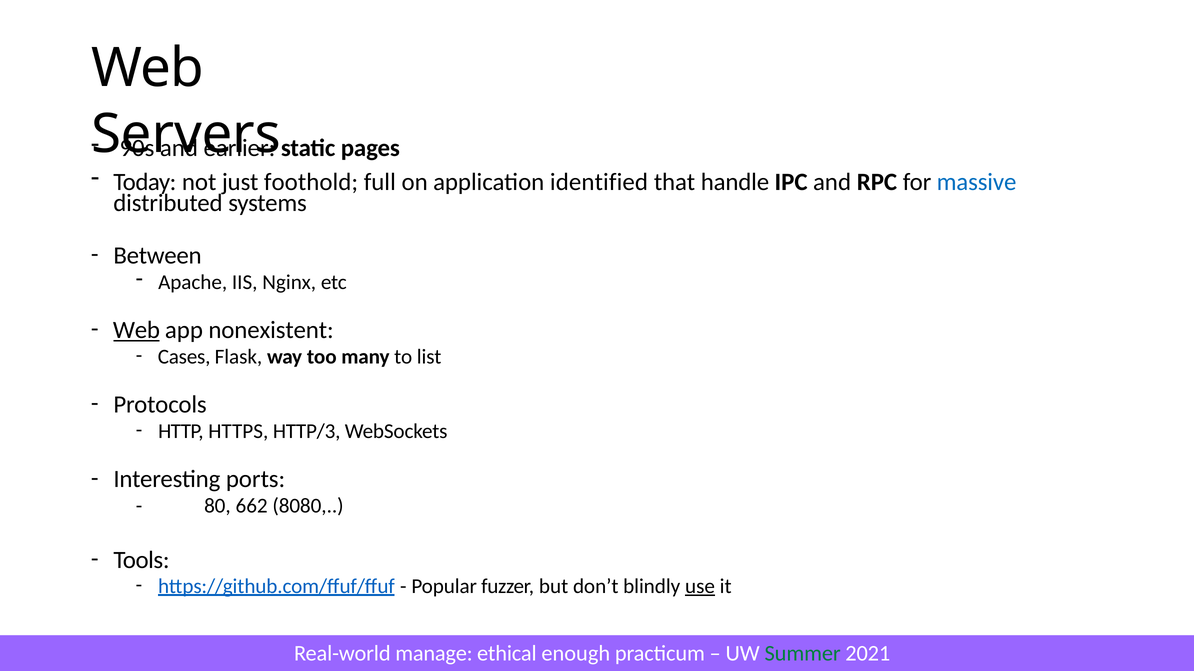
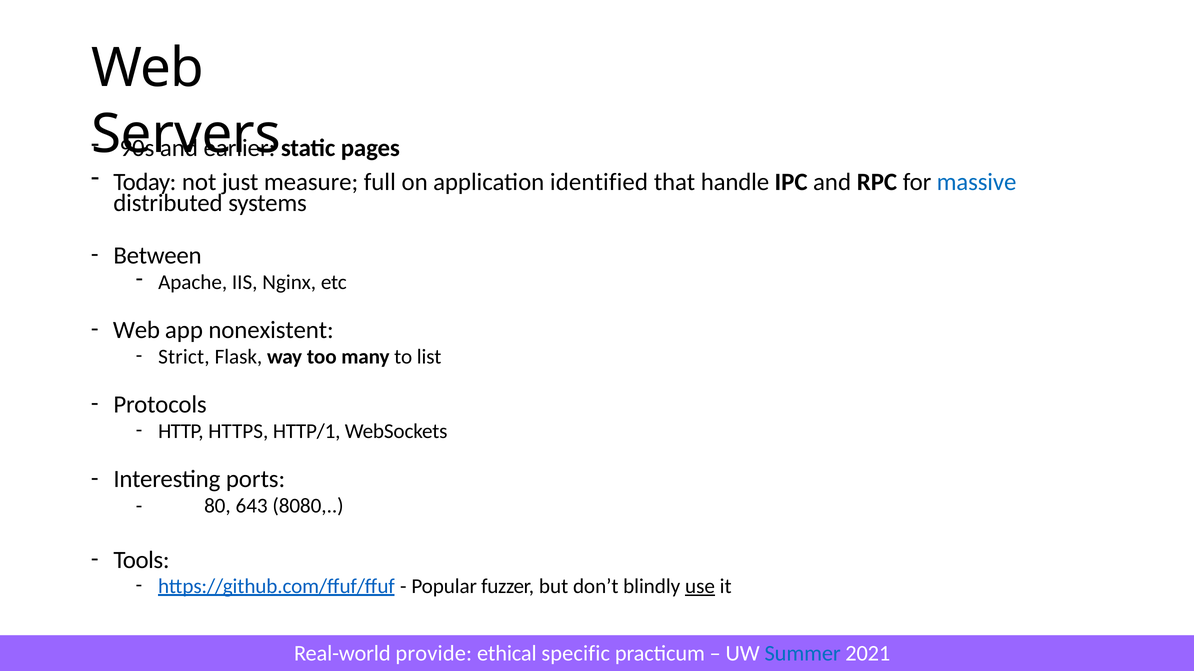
foothold: foothold -> measure (311, 182)
Web underline: present -> none (137, 330)
Cases: Cases -> Strict (184, 357)
HTTP/3: HTTP/3 -> HTTP/1 (307, 432)
662: 662 -> 643 (252, 506)
manage: manage -> provide (434, 654)
enough: enough -> specific (576, 654)
Summer colour: green -> blue (803, 654)
